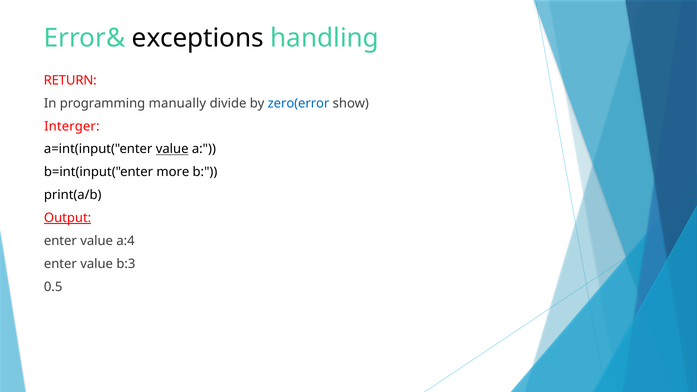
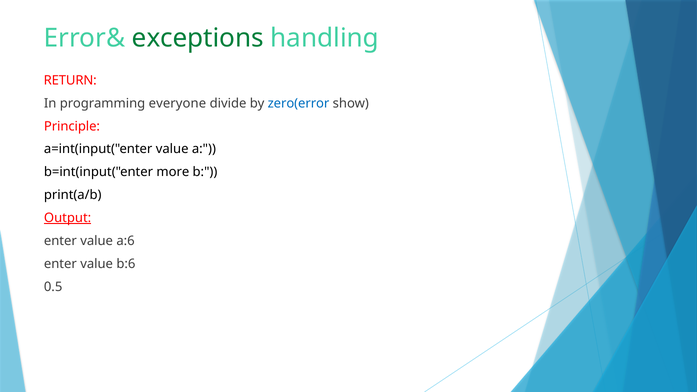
exceptions colour: black -> green (198, 38)
manually: manually -> everyone (177, 103)
Interger: Interger -> Principle (72, 126)
value underline: present -> none (172, 149)
a:4: a:4 -> a:6 (126, 241)
b:3: b:3 -> b:6 (126, 264)
